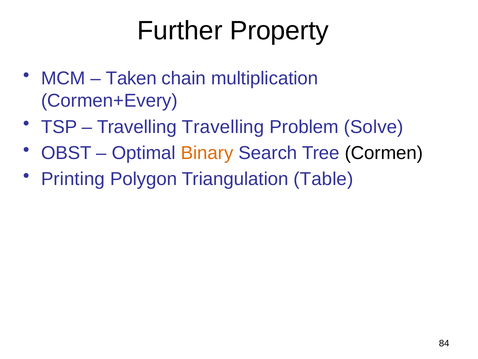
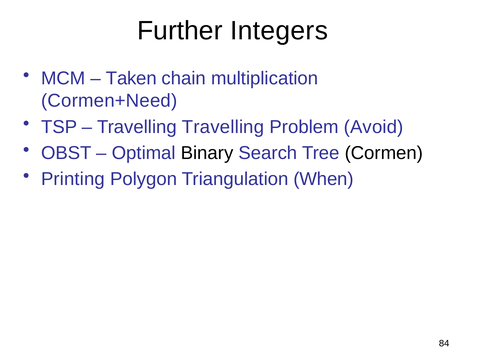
Property: Property -> Integers (279, 31)
Cormen+Every: Cormen+Every -> Cormen+Need (109, 101)
Solve: Solve -> Avoid (374, 127)
Binary colour: orange -> black (207, 153)
Table: Table -> When (324, 179)
